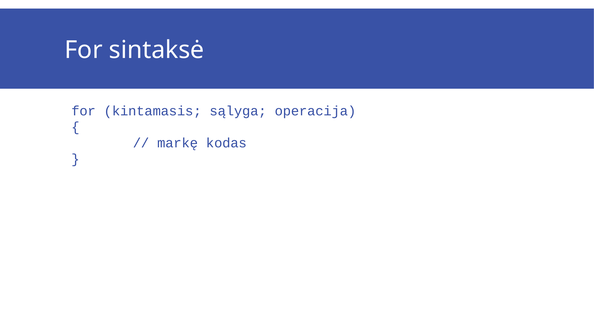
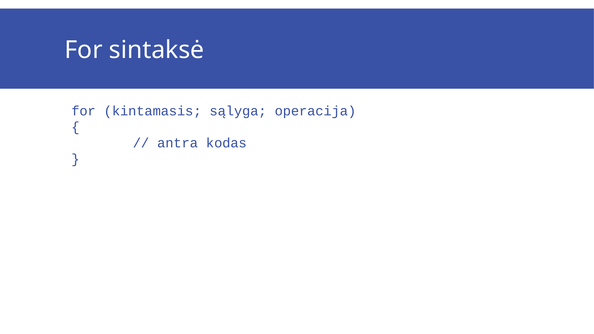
markę: markę -> antra (178, 143)
